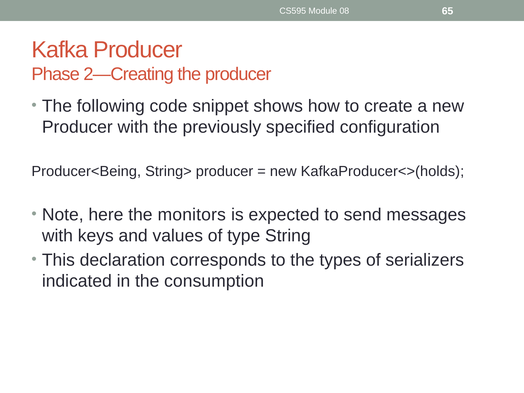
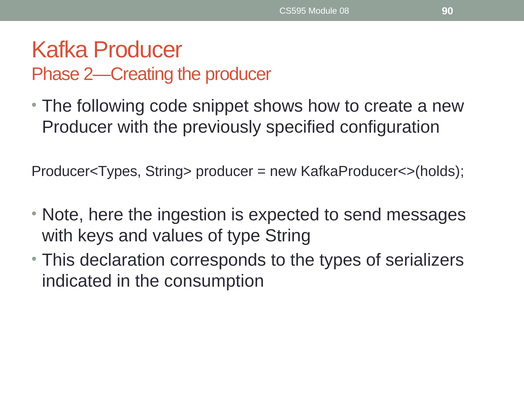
65: 65 -> 90 (448, 11)
Producer<Being: Producer<Being -> Producer<Types (86, 171)
monitors: monitors -> ingestion (192, 215)
